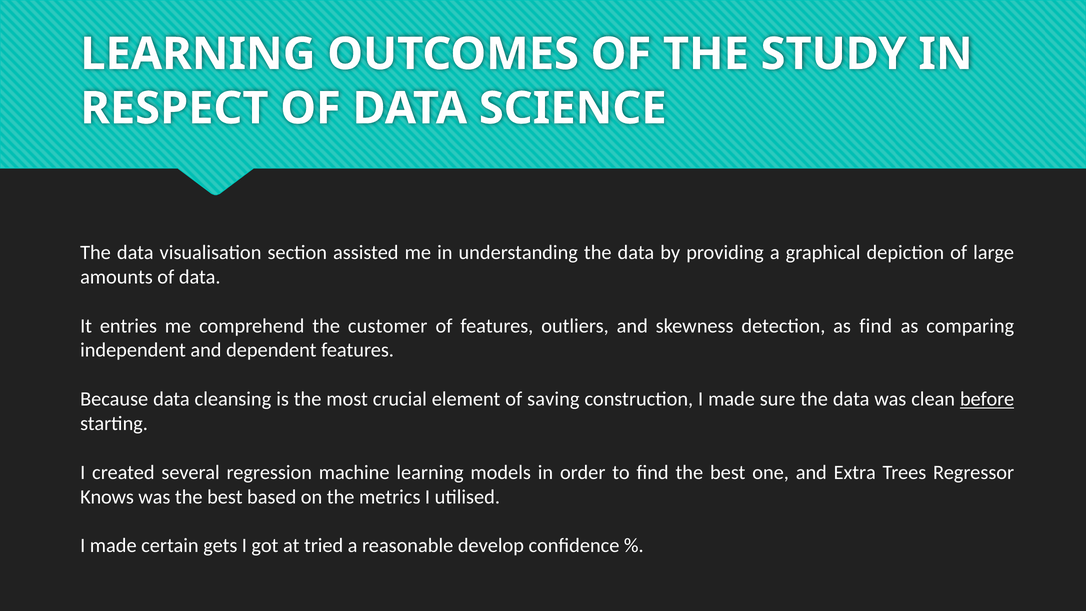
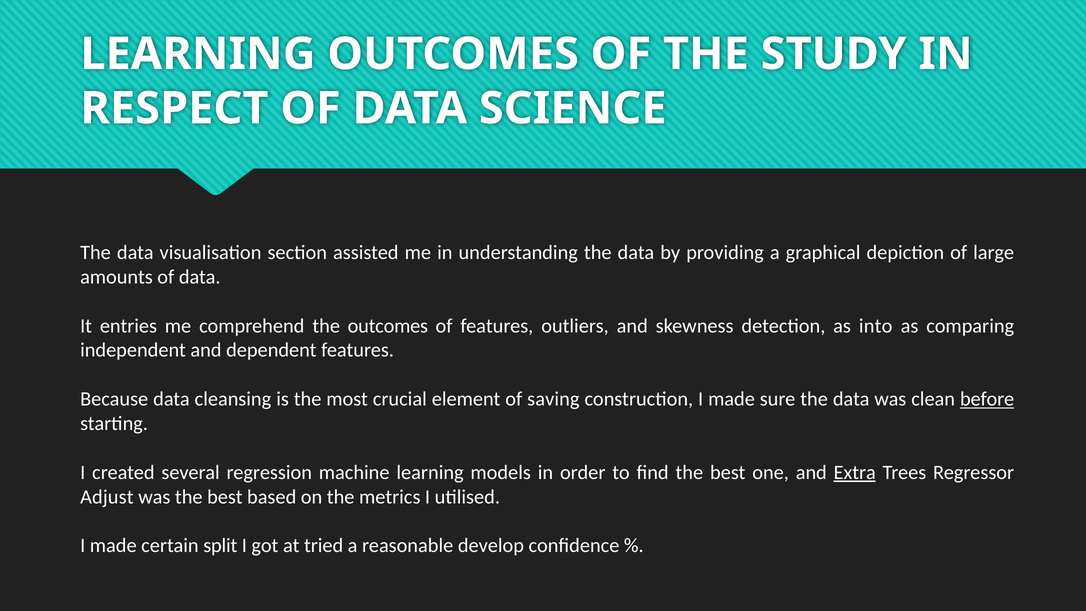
the customer: customer -> outcomes (388, 326)
as find: find -> into (876, 326)
Extra underline: none -> present (855, 472)
Knows: Knows -> Adjust (107, 497)
gets: gets -> split (220, 546)
